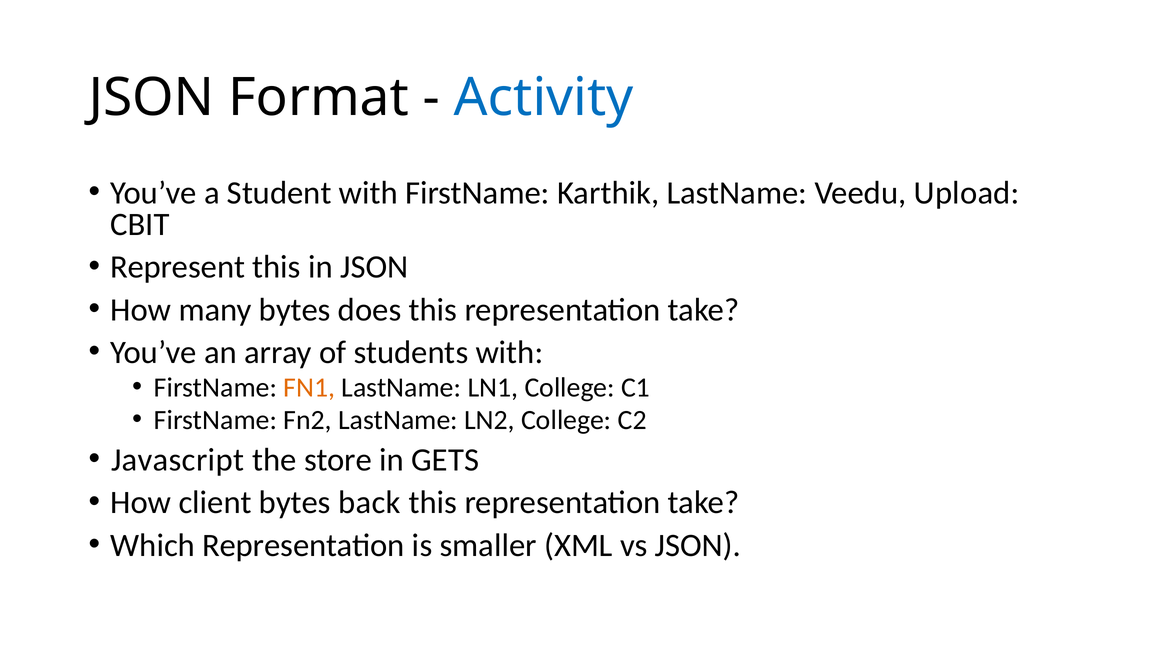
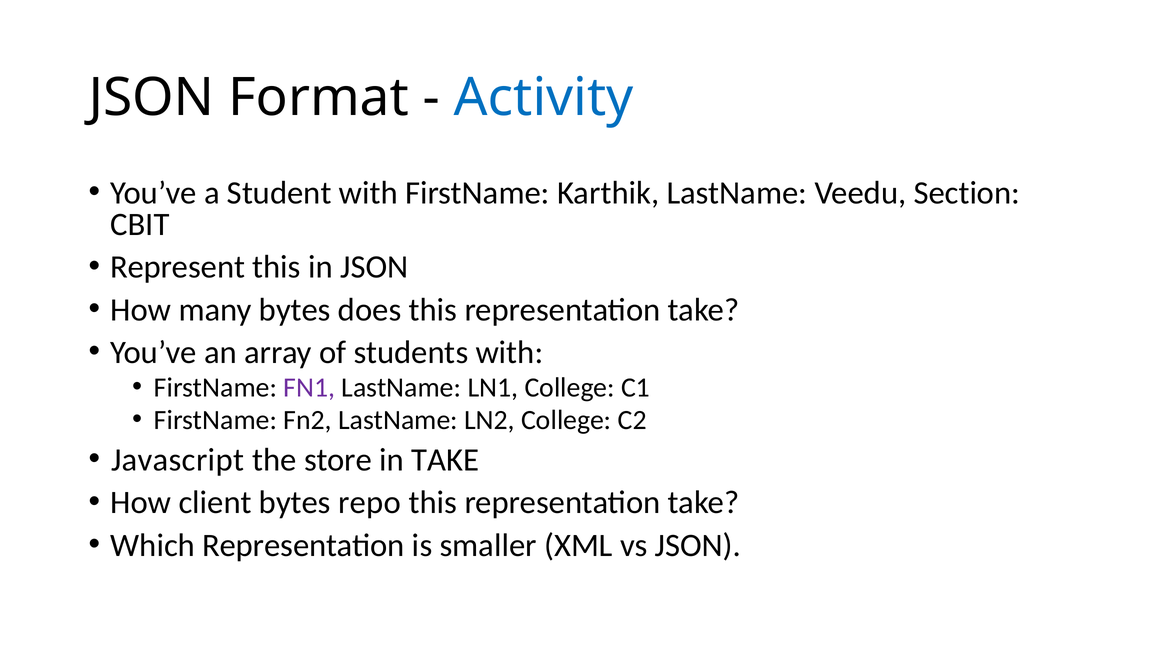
Upload: Upload -> Section (967, 193)
FN1 colour: orange -> purple (309, 388)
in GETS: GETS -> TAKE (445, 460)
back: back -> repo (370, 503)
